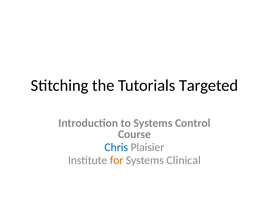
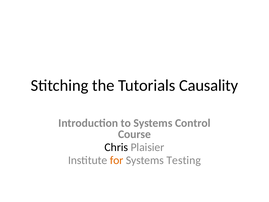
Targeted: Targeted -> Causality (209, 85)
Chris colour: blue -> black (116, 147)
Clinical: Clinical -> Testing (184, 160)
